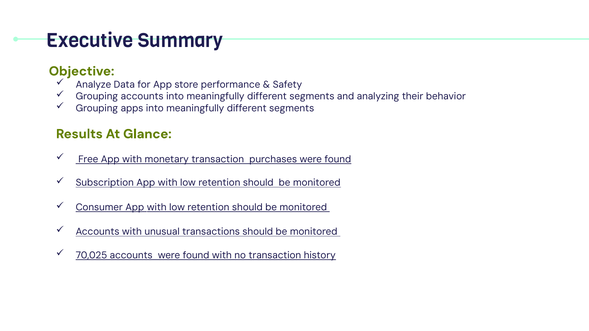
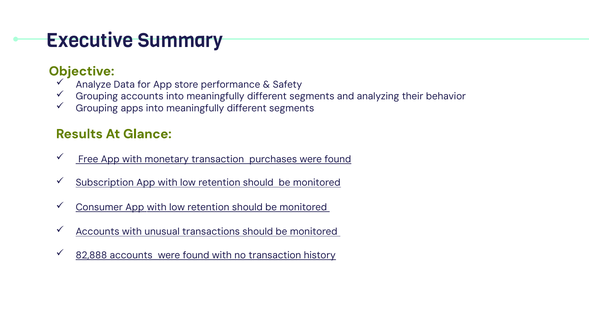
70,025: 70,025 -> 82,888 (91, 256)
